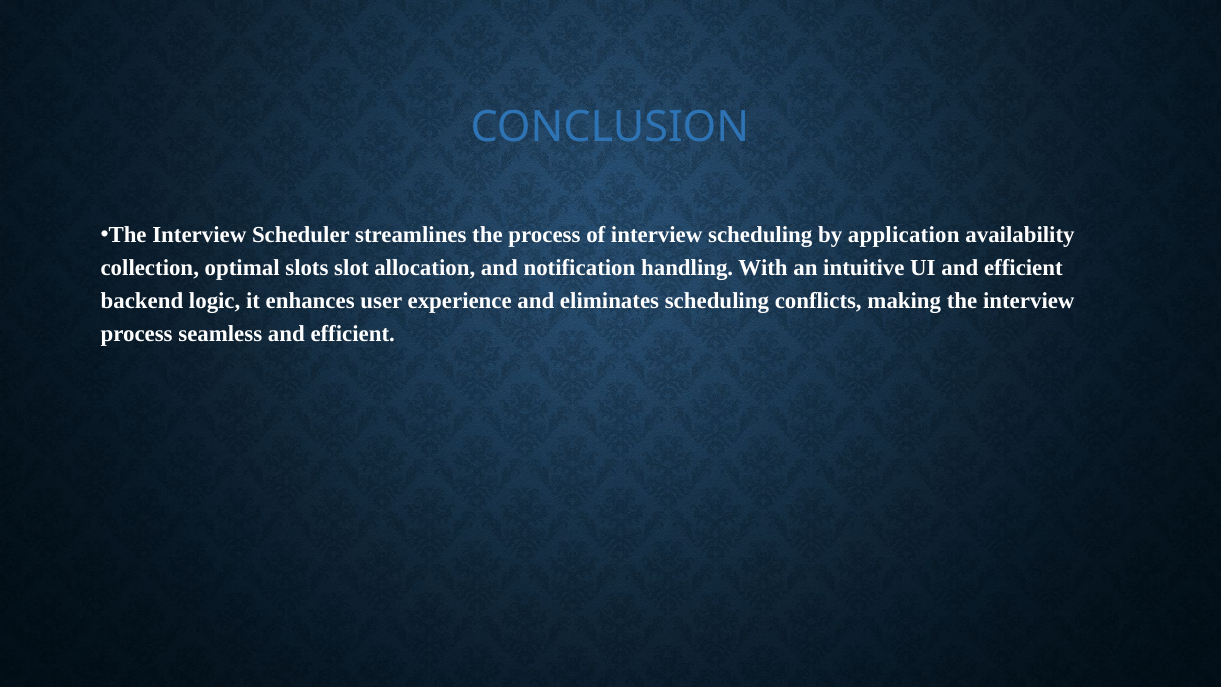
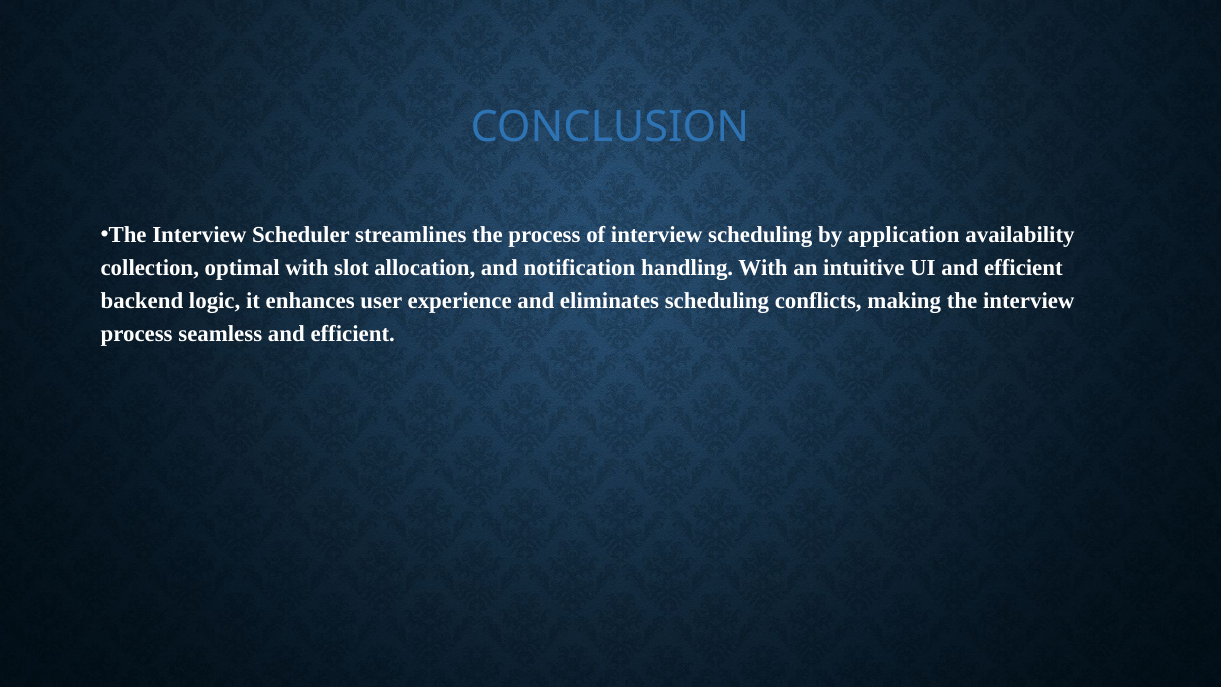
optimal slots: slots -> with (307, 268)
